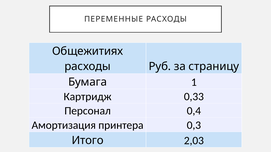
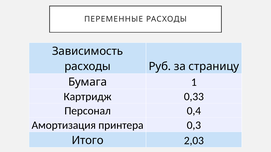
Общежитиях: Общежитиях -> Зависимость (88, 51)
